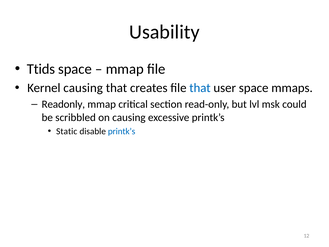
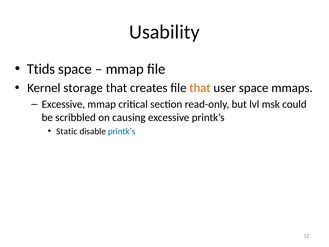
Kernel causing: causing -> storage (83, 88)
that colour: blue -> orange (200, 88)
Readonly: Readonly -> Excessive (63, 104)
